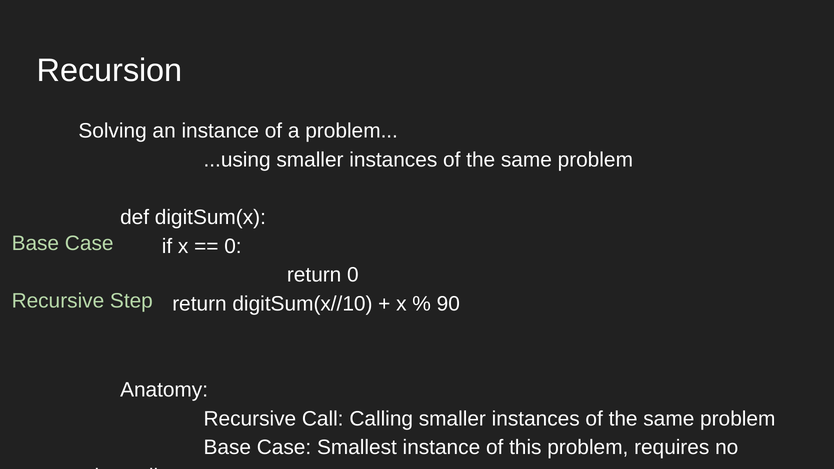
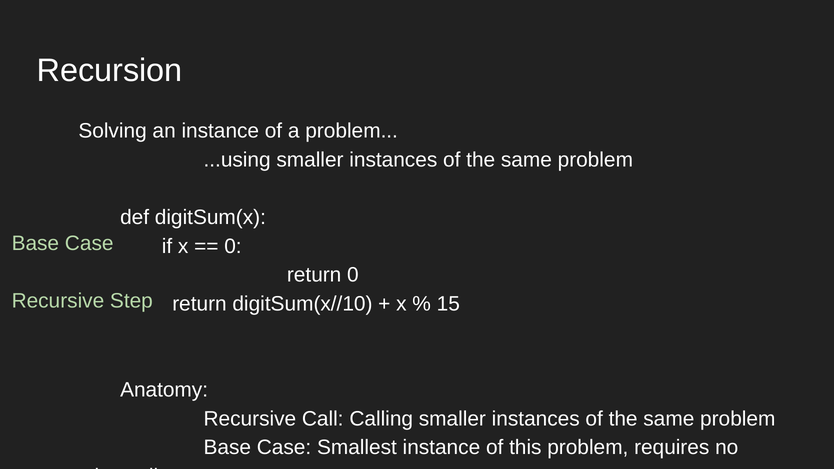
90: 90 -> 15 (448, 304)
